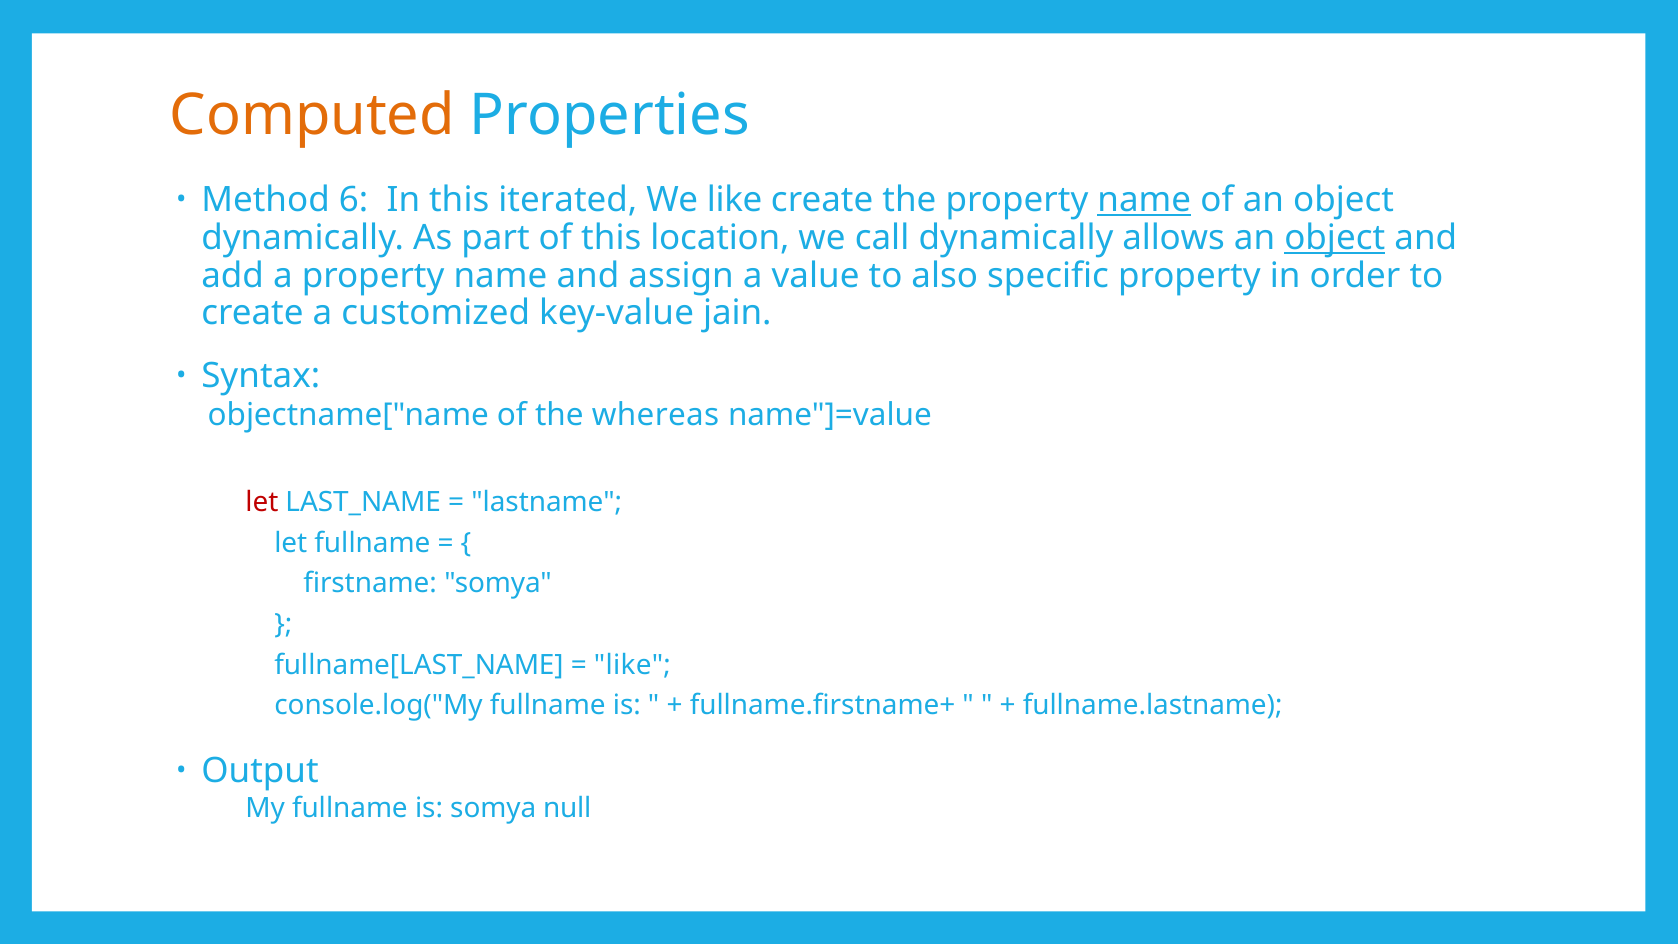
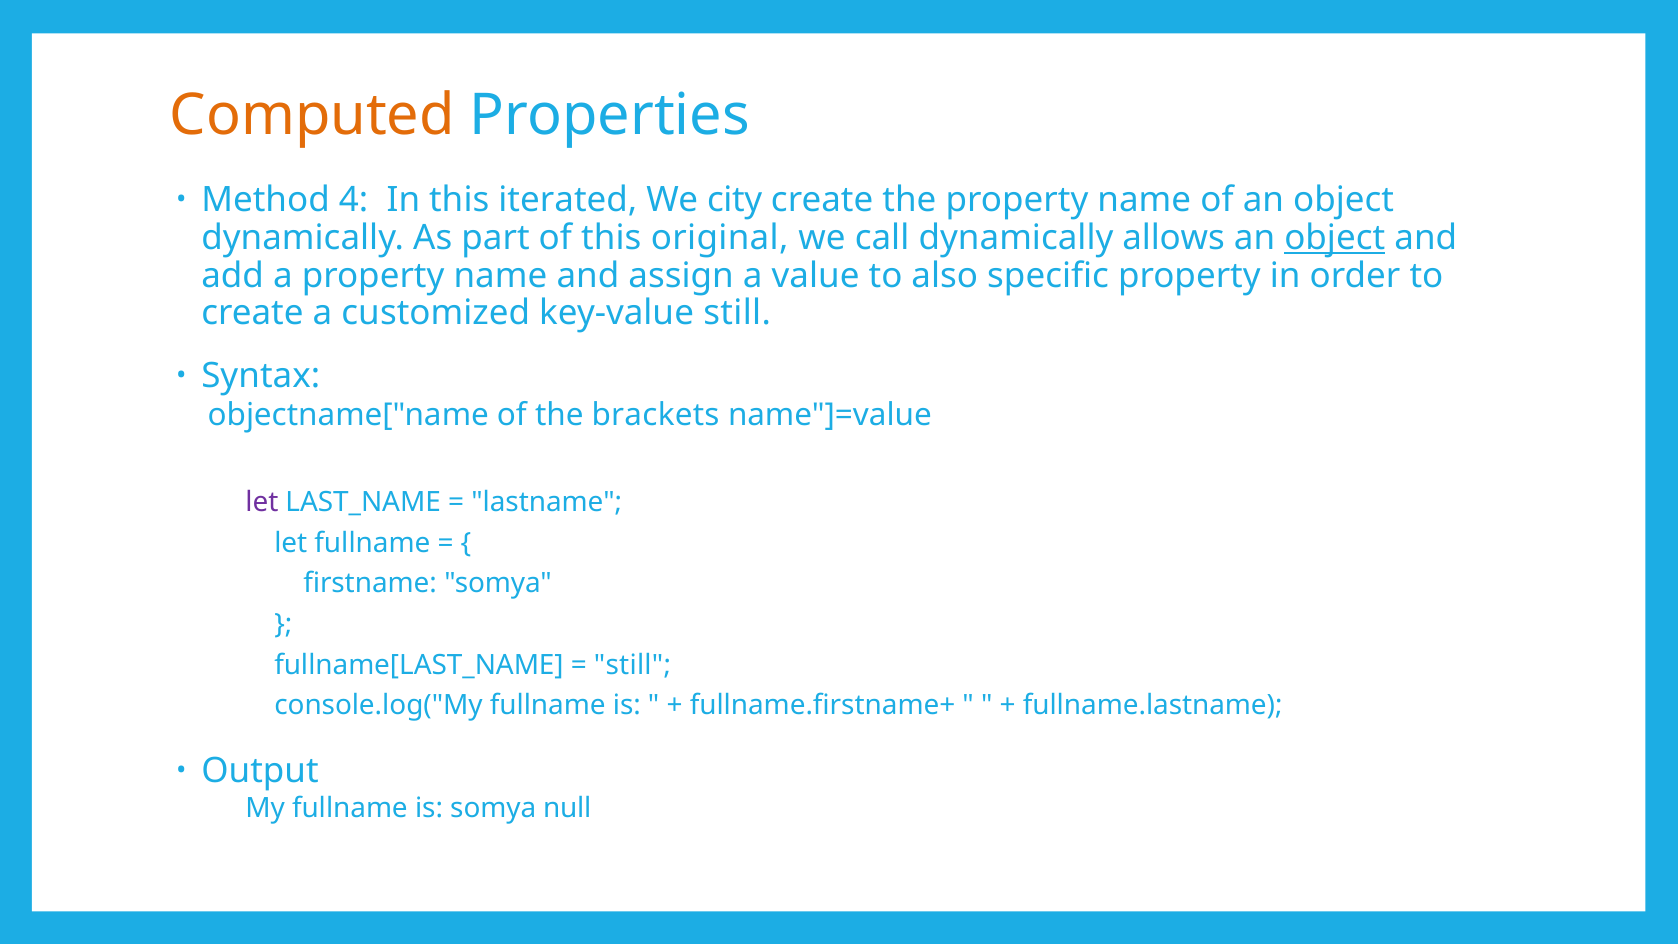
6: 6 -> 4 (354, 200)
We like: like -> city (735, 200)
name underline: present -> none (1144, 200)
location: location -> original (720, 238)
key-value jain: jain -> still (737, 313)
whereas: whereas -> brackets (656, 415)
let colour: red -> purple (262, 502)
like: like -> still (633, 665)
